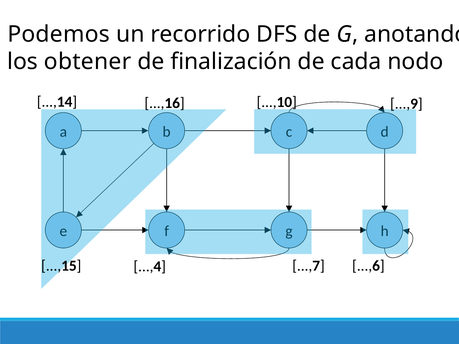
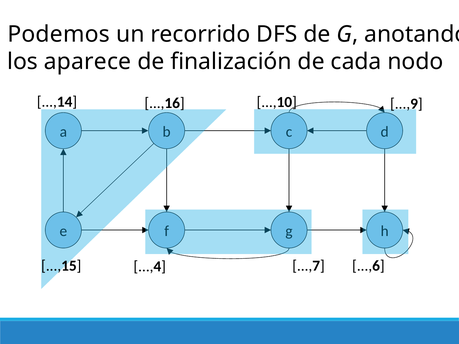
obtener: obtener -> aparece (88, 62)
